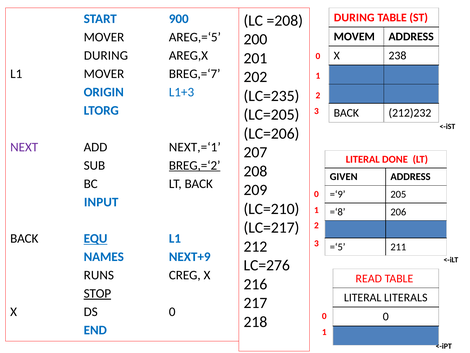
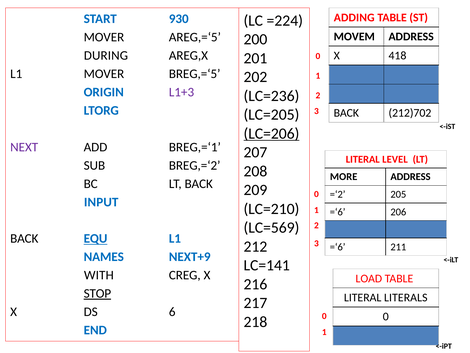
DURING: DURING -> ADDING (354, 17)
900: 900 -> 930 (179, 19)
=208: =208 -> =224 (285, 21)
238: 238 -> 418 (397, 56)
BREG,=‘7: BREG,=‘7 -> BREG,=‘5 (195, 74)
L1+3 colour: blue -> purple (181, 92)
LC=235: LC=235 -> LC=236 (271, 96)
212)232: 212)232 -> 212)702 (410, 113)
LC=206 underline: none -> present (271, 133)
NEXT,=‘1: NEXT,=‘1 -> BREG,=‘1 (195, 147)
DONE: DONE -> LEVEL (395, 159)
BREG,=‘2 underline: present -> none (195, 165)
GIVEN: GIVEN -> MORE (344, 177)
=‘9: =‘9 -> =‘2 (338, 194)
=‘8: =‘8 -> =‘6 (338, 212)
LC=217: LC=217 -> LC=569 (271, 227)
=‘5: =‘5 -> =‘6 (338, 247)
LC=276: LC=276 -> LC=141 (267, 265)
RUNS: RUNS -> WITH (99, 275)
READ: READ -> LOAD (369, 278)
DS 0: 0 -> 6 (172, 311)
